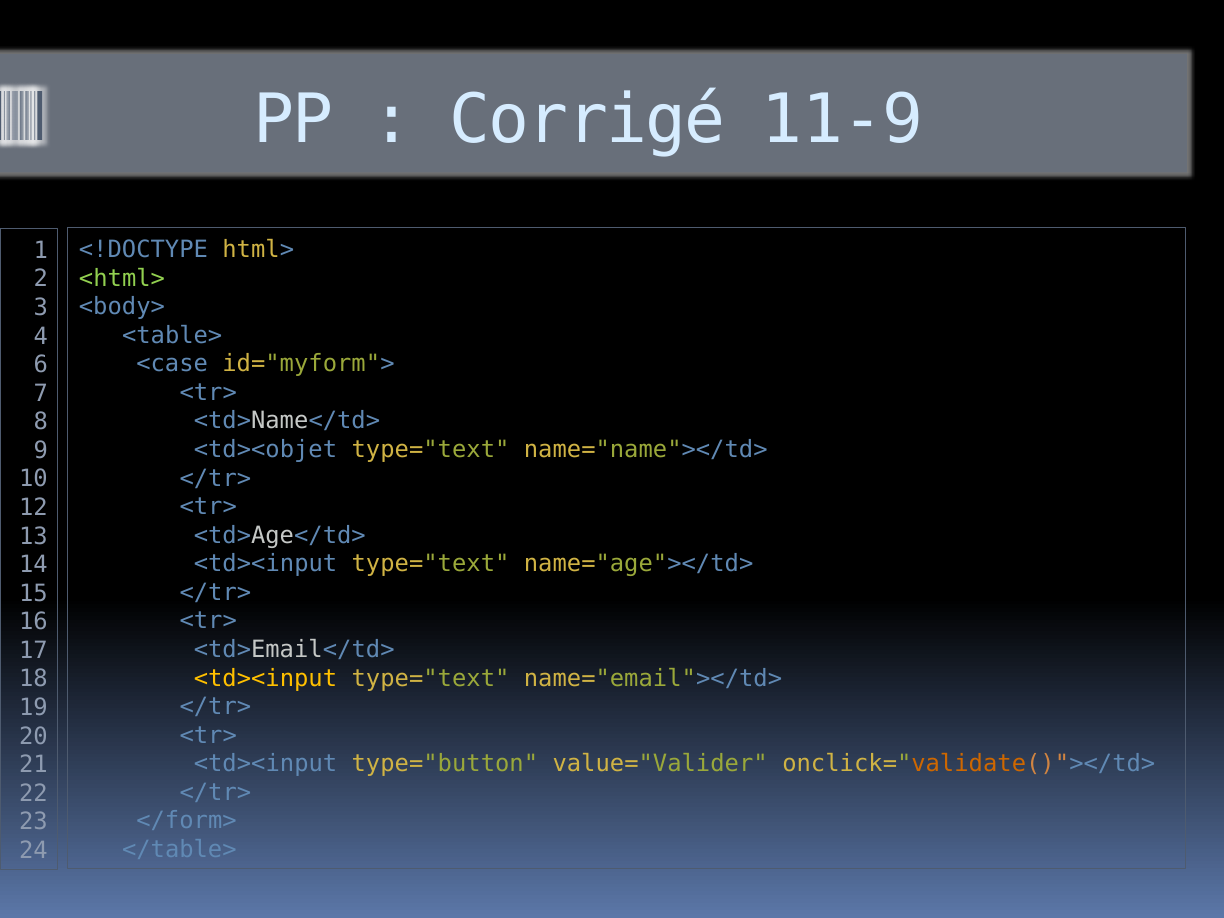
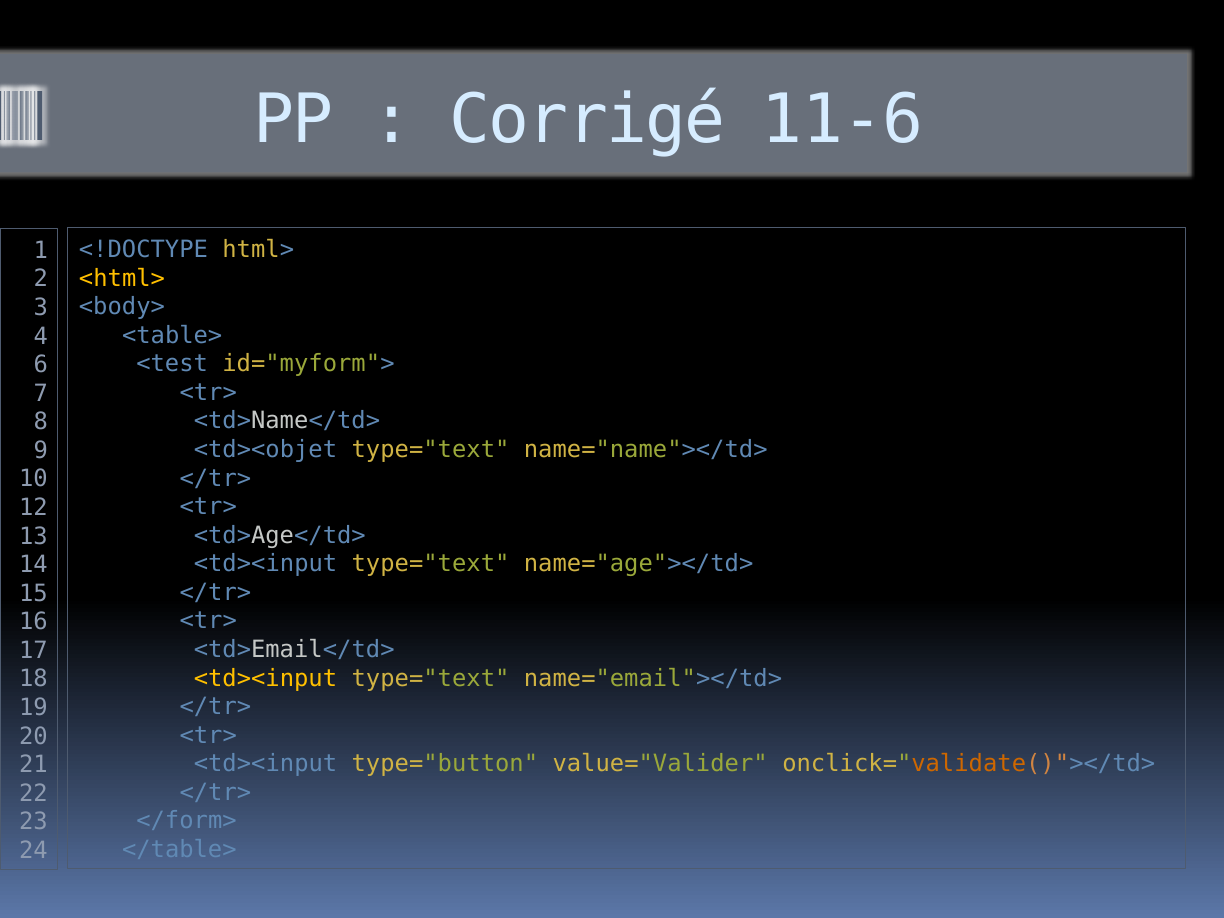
11-9: 11-9 -> 11-6 (843, 120)
<html> colour: light green -> yellow (122, 278)
<case: <case -> <test (172, 364)
